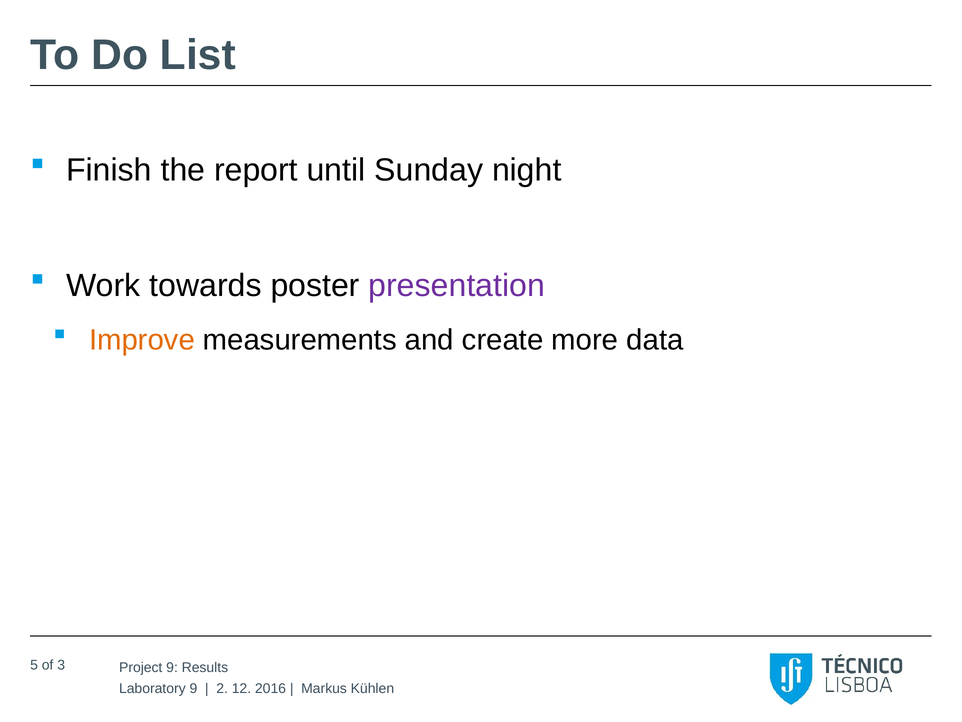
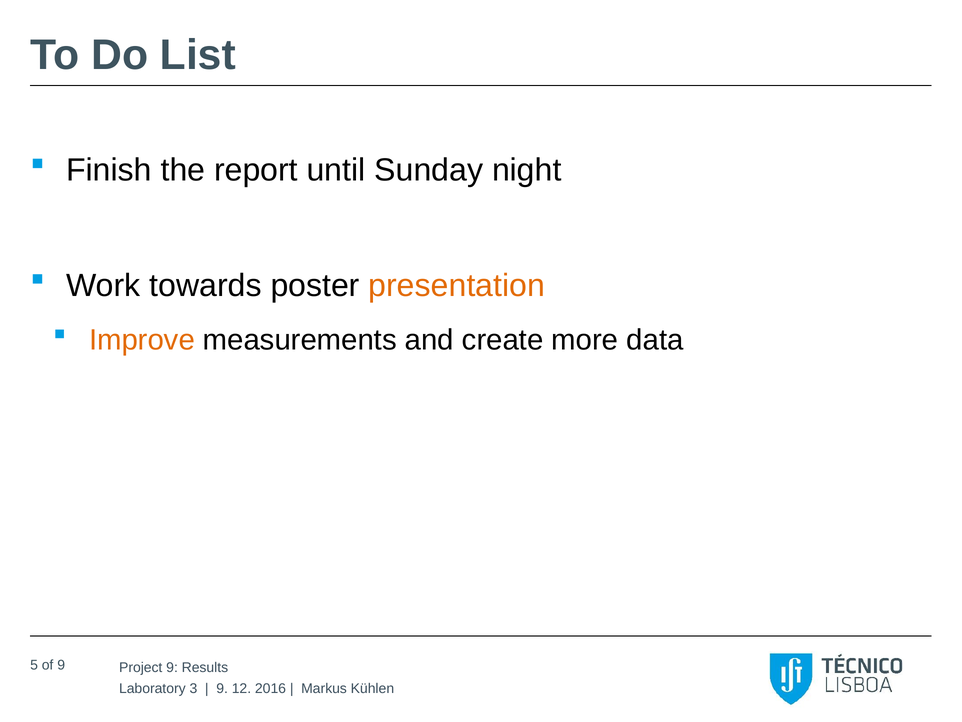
presentation colour: purple -> orange (457, 285)
of 3: 3 -> 9 (61, 665)
9: 9 -> 3 (193, 688)
2: 2 -> 9 (222, 688)
